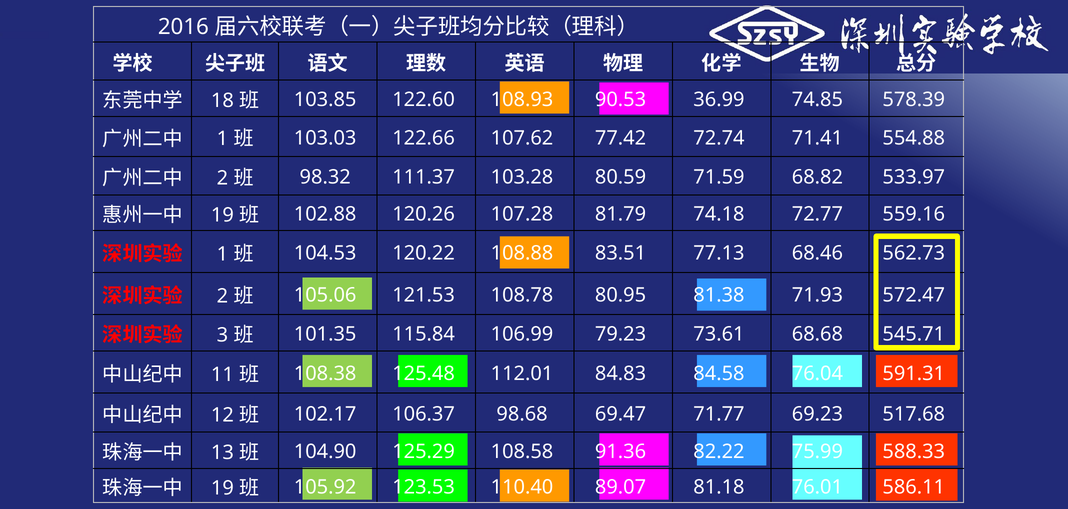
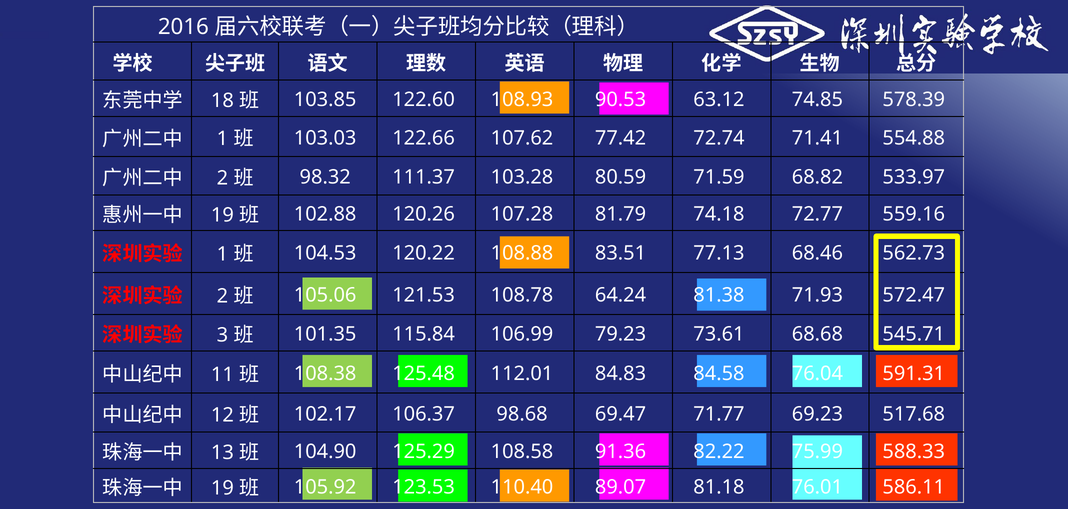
36.99: 36.99 -> 63.12 (719, 100)
80.95: 80.95 -> 64.24 (621, 295)
